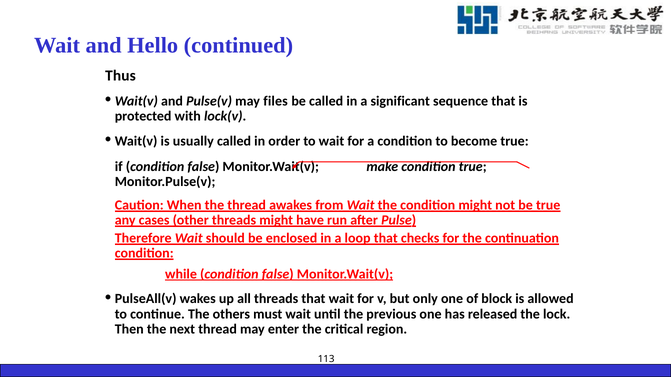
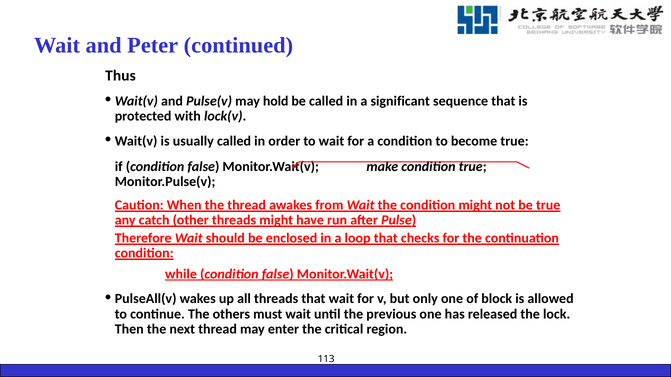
Hello: Hello -> Peter (153, 46)
files: files -> hold (276, 101)
cases: cases -> catch (154, 221)
